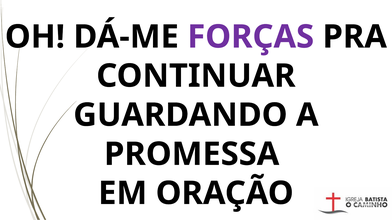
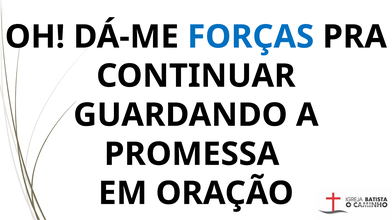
FORÇAS colour: purple -> blue (251, 37)
